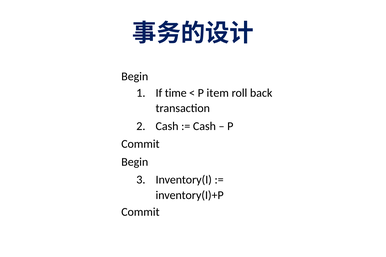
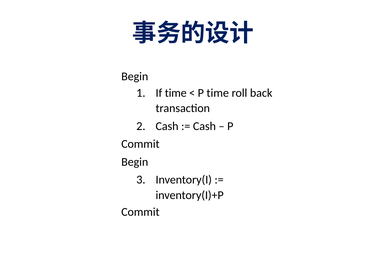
P item: item -> time (218, 93)
